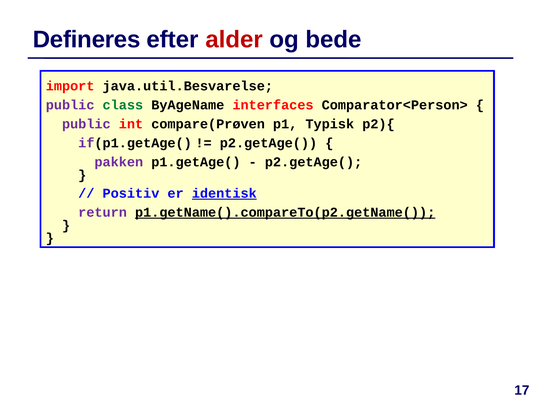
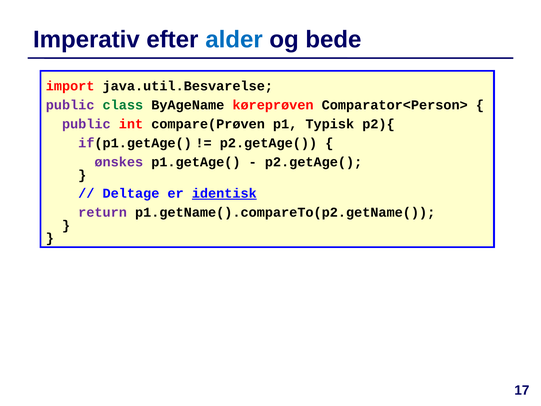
Defineres: Defineres -> Imperativ (87, 39)
alder colour: red -> blue (234, 39)
interfaces: interfaces -> køreprøven (273, 105)
pakken: pakken -> ønskes (119, 162)
Positiv: Positiv -> Deltage (131, 193)
p1.getName().compareTo(p2.getName( underline: present -> none (285, 212)
